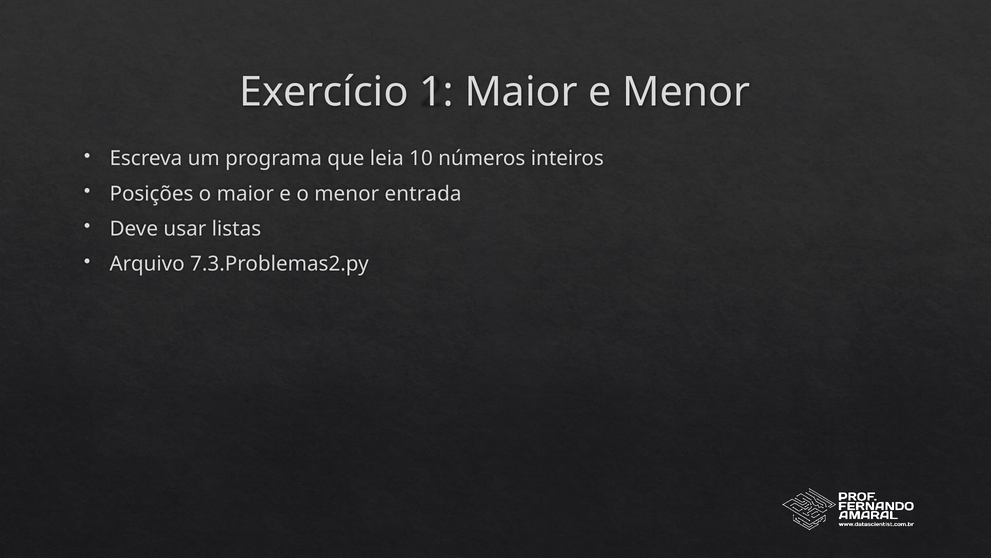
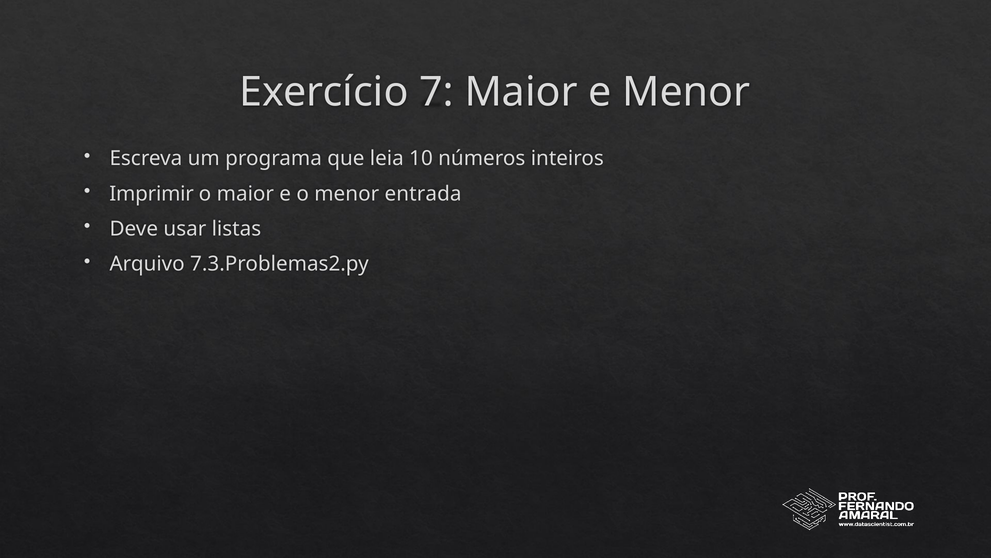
1: 1 -> 7 (437, 92)
Posições: Posições -> Imprimir (152, 194)
